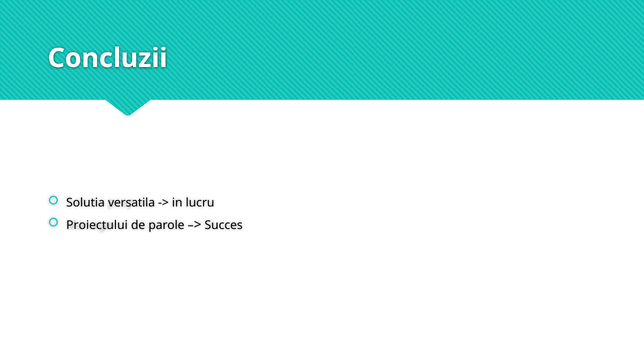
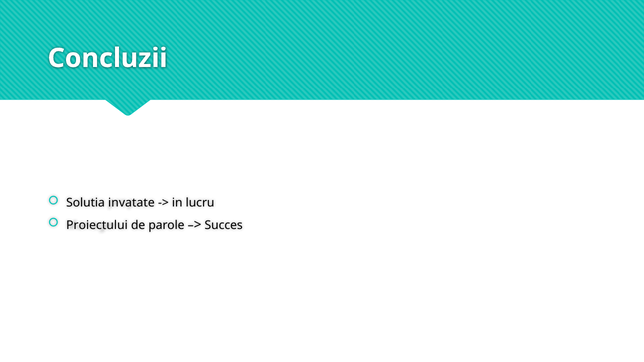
versatila: versatila -> invatate (131, 203)
